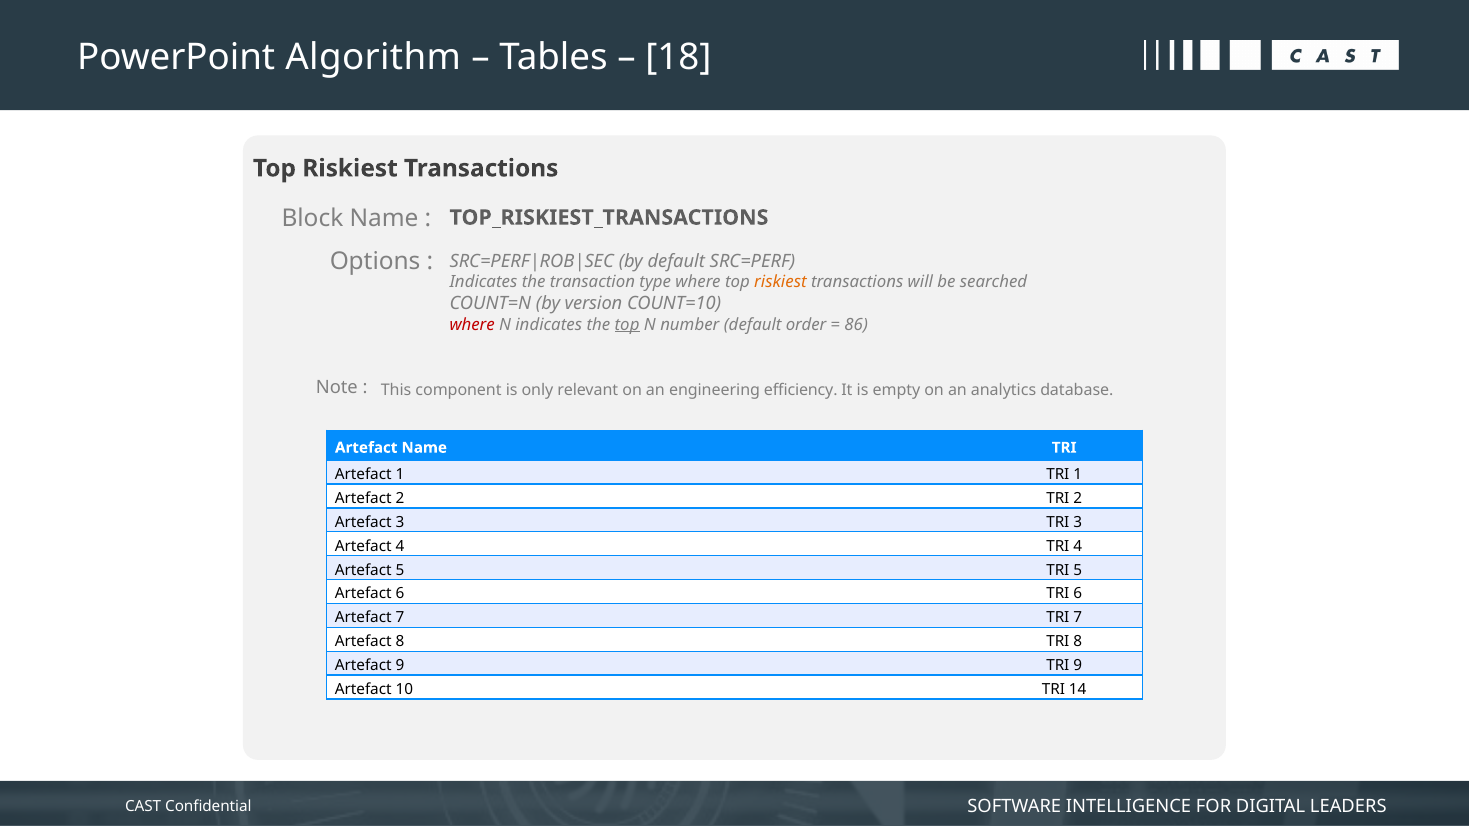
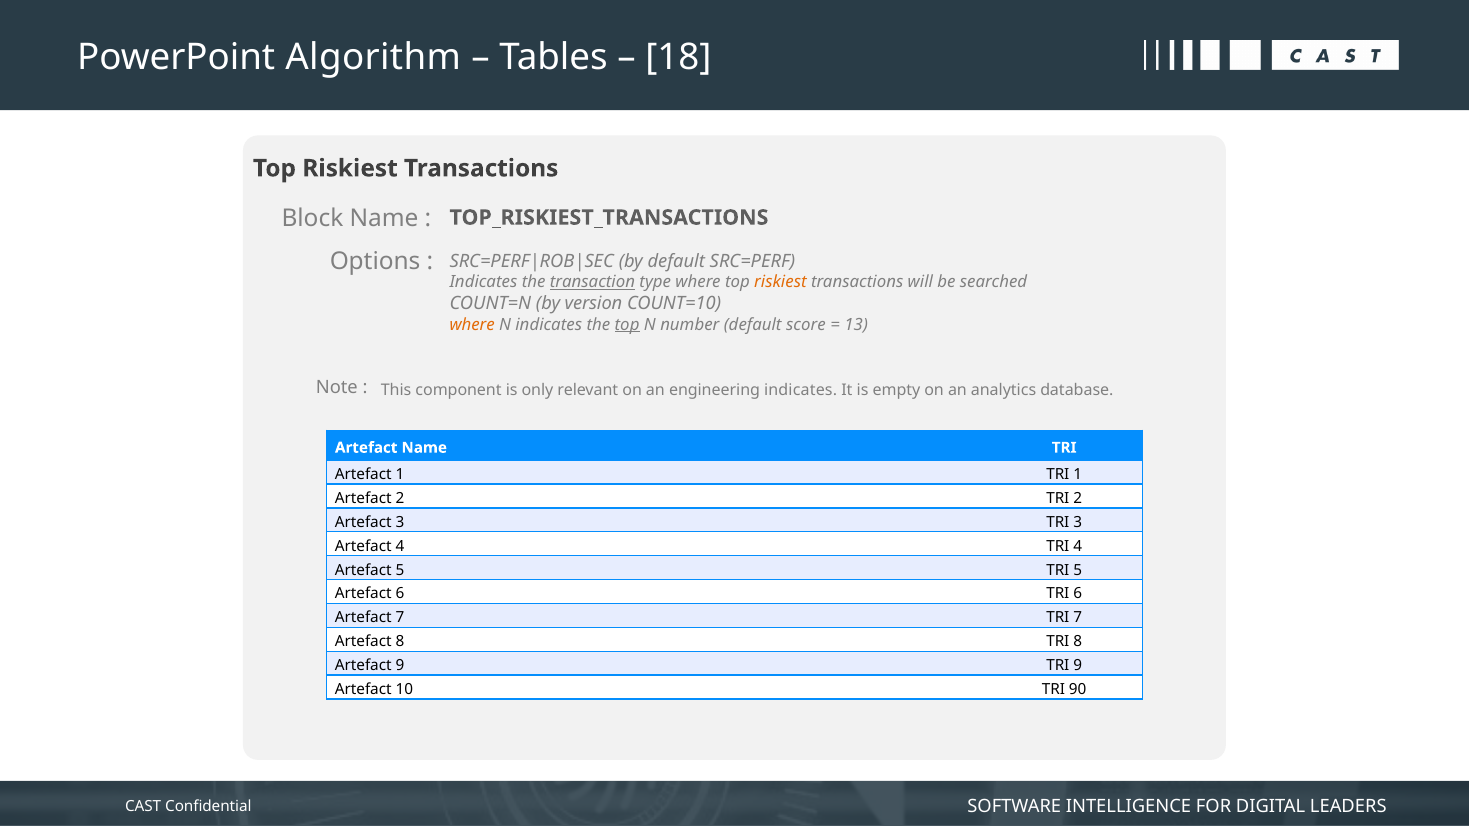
transaction underline: none -> present (592, 282)
where colour: red -> orange (472, 325)
order: order -> score (806, 325)
86: 86 -> 13 (856, 325)
engineering efficiency: efficiency -> indicates (801, 390)
14: 14 -> 90 (1078, 690)
